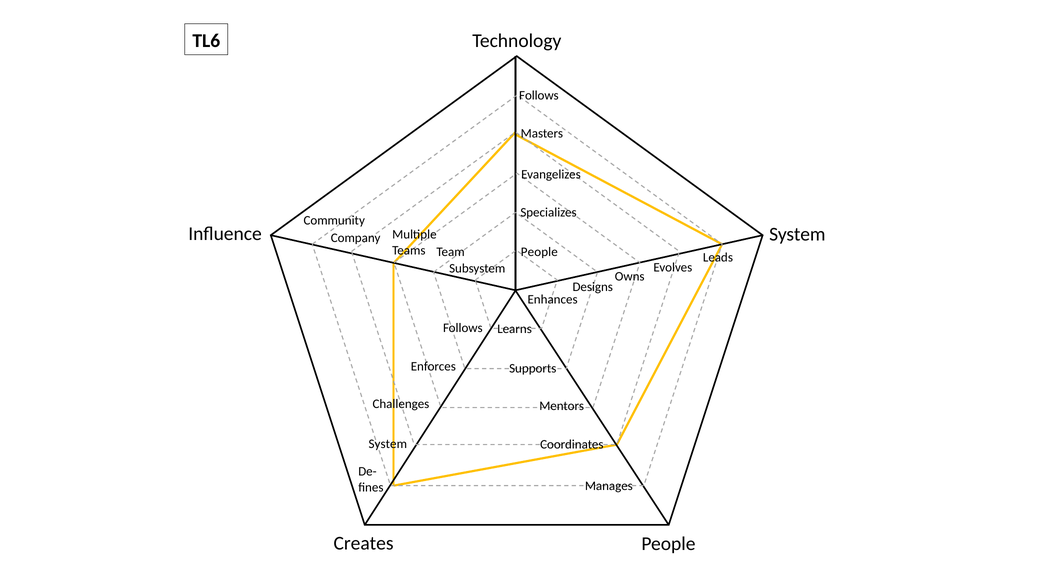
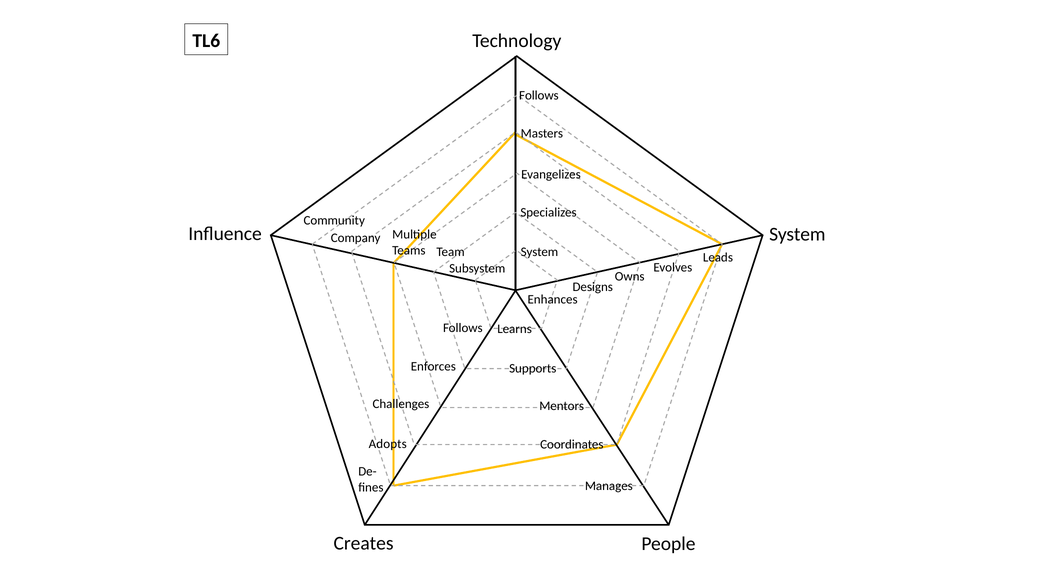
People: People -> System (539, 252)
System: System -> Adopts (388, 444)
